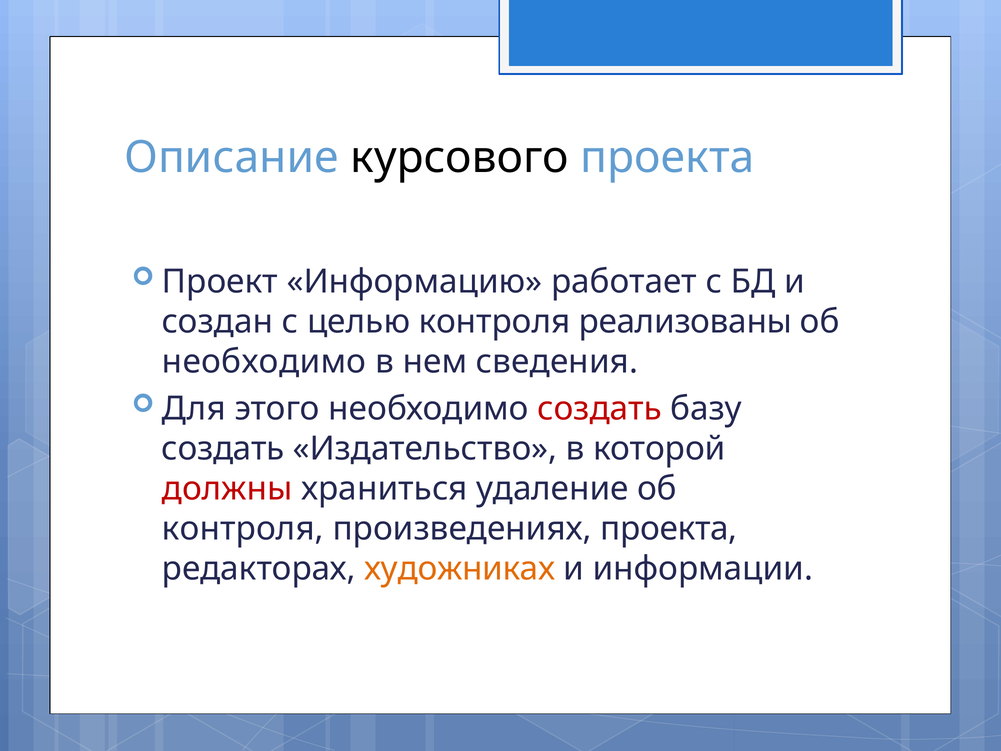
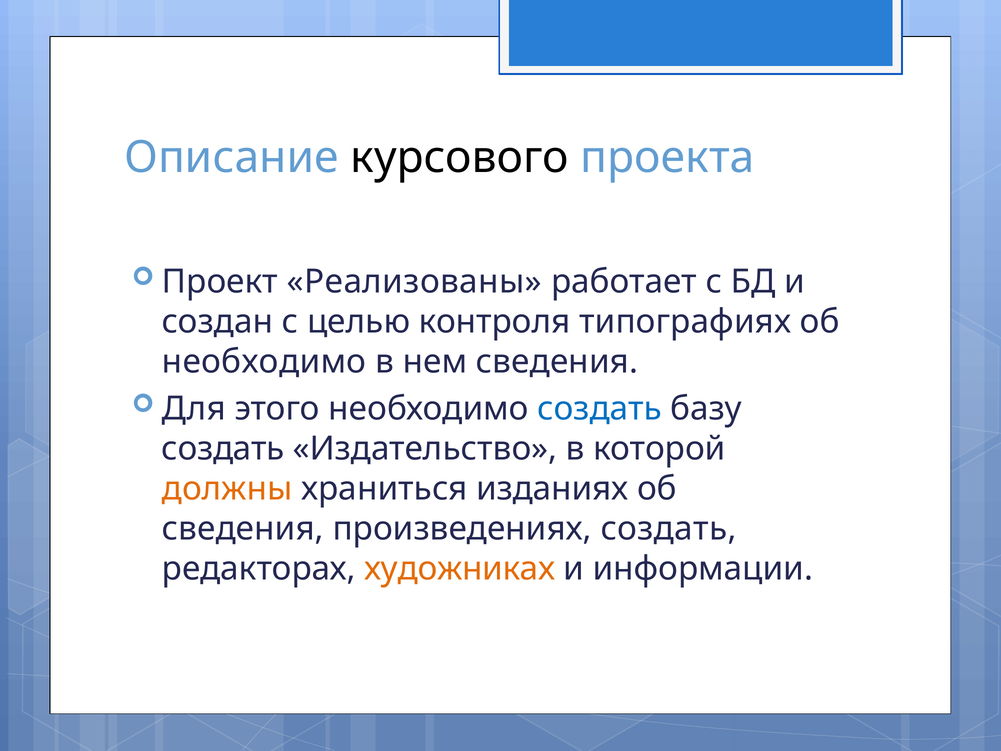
Информацию: Информацию -> Реализованы (414, 282)
реализованы: реализованы -> типографиях (685, 322)
создать colour: red -> blue (599, 409)
должны colour: red -> orange (227, 489)
удаление: удаление -> изданиях (552, 489)
контроля: контроля -> сведения (243, 529)
произведениях проекта: проекта -> создать (669, 529)
